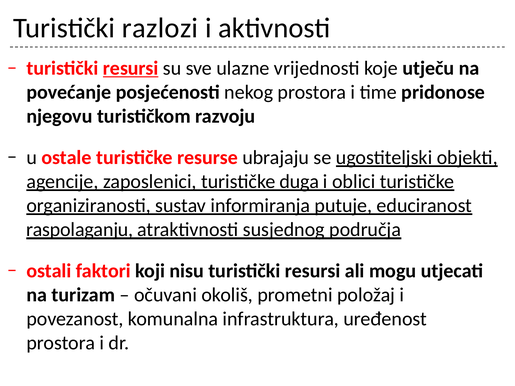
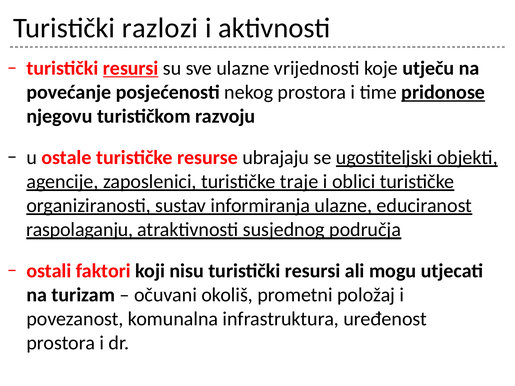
pridonose underline: none -> present (443, 92)
duga: duga -> traje (299, 182)
informiranja putuje: putuje -> ulazne (343, 206)
